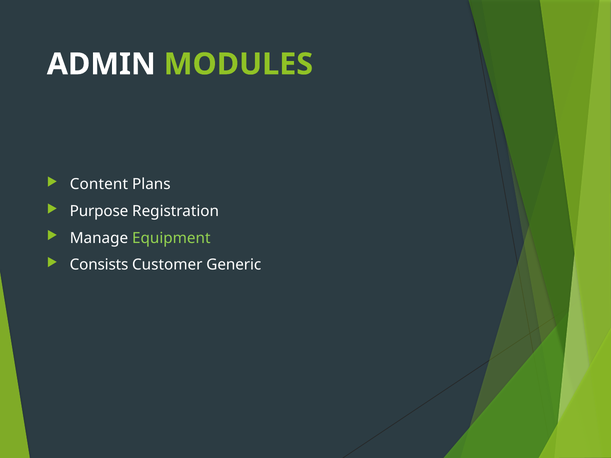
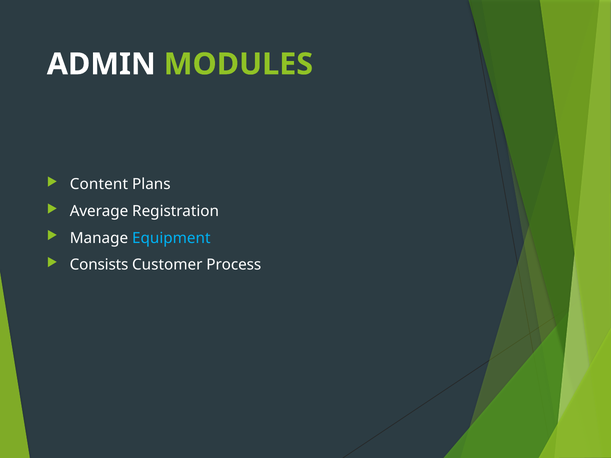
Purpose: Purpose -> Average (99, 211)
Equipment colour: light green -> light blue (171, 238)
Generic: Generic -> Process (234, 265)
